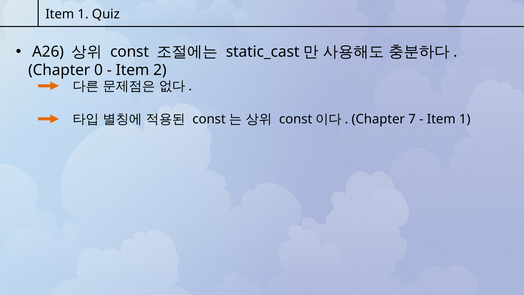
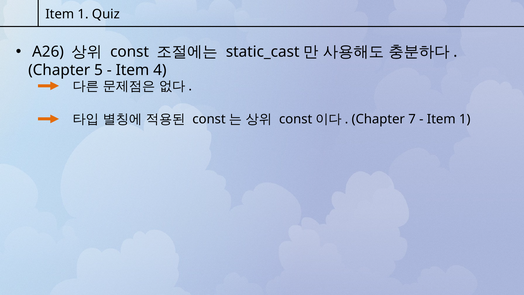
0: 0 -> 5 (99, 70)
2: 2 -> 4 (160, 70)
